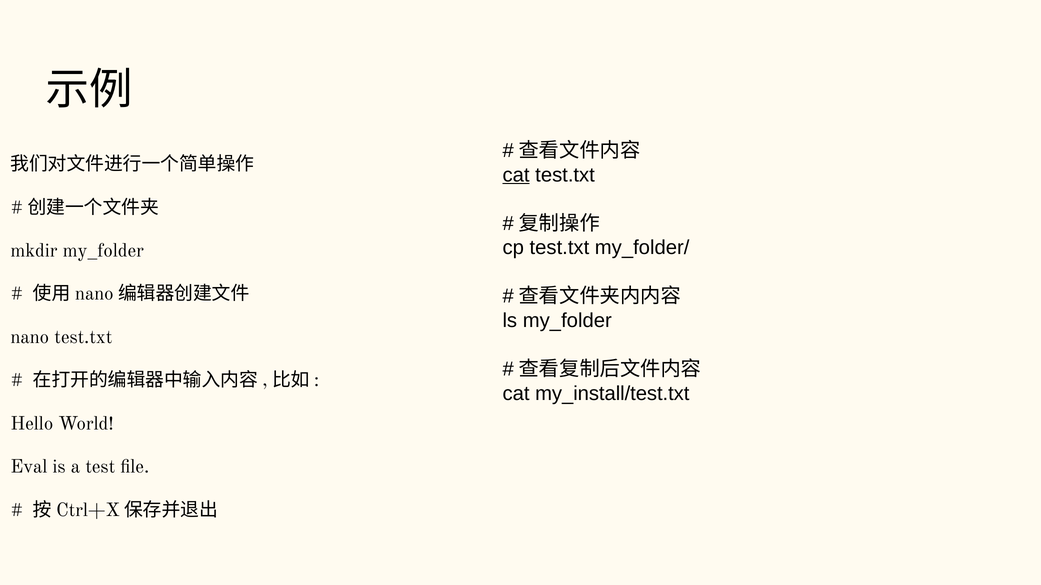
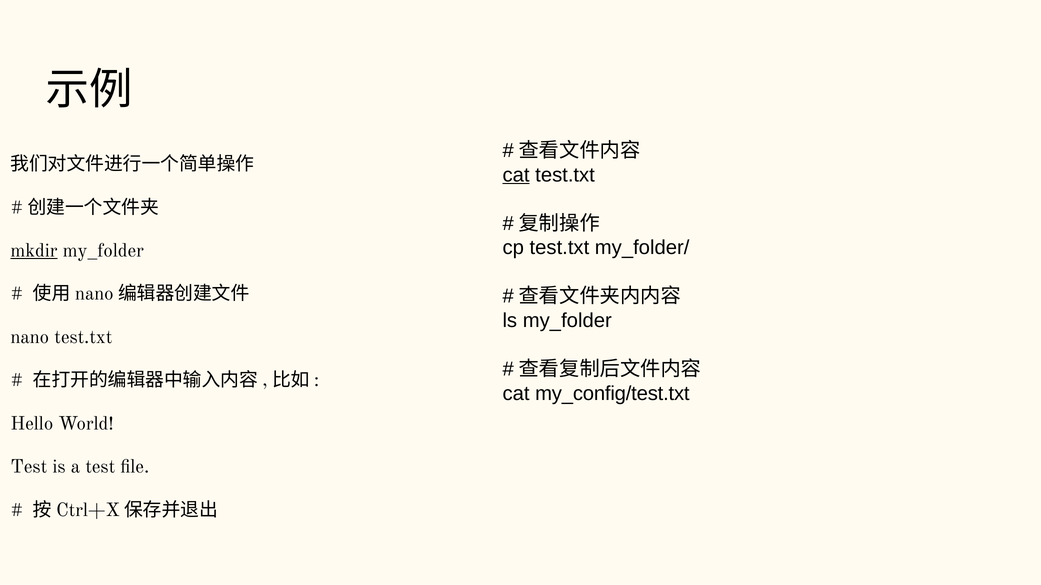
mkdir underline: none -> present (34, 251)
my_install/test.txt: my_install/test.txt -> my_config/test.txt (612, 394)
Eval: Eval -> Test (29, 467)
